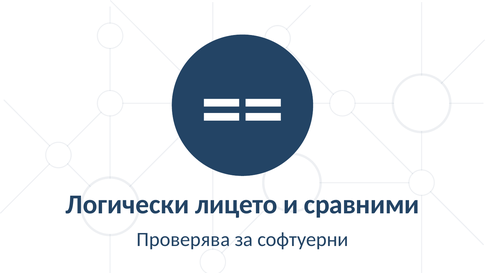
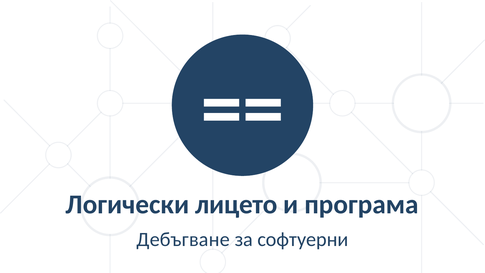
сравними: сравними -> програма (361, 204)
Проверява: Проверява -> Дебъгване (183, 239)
